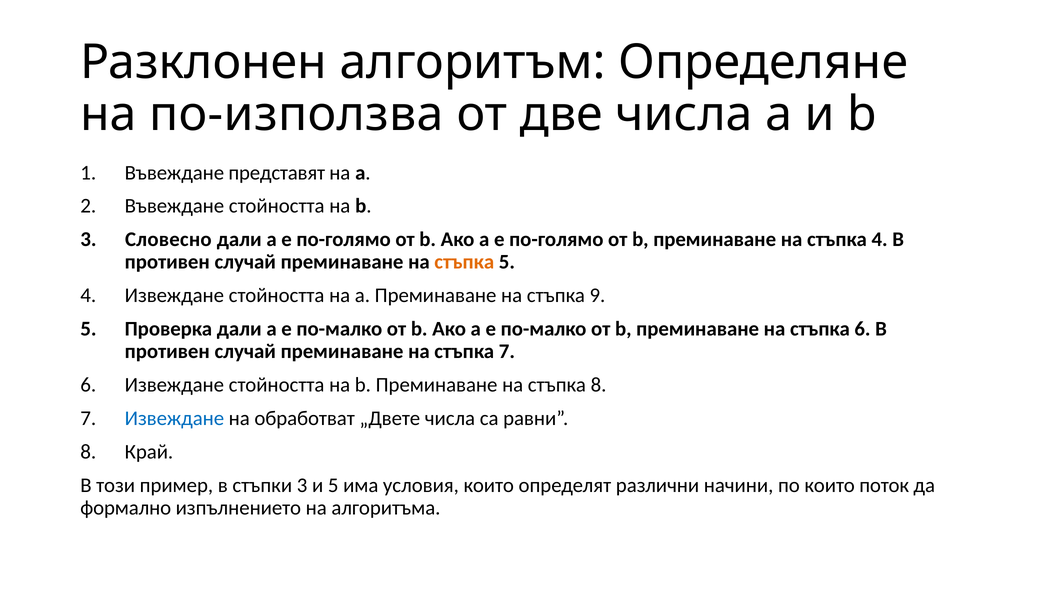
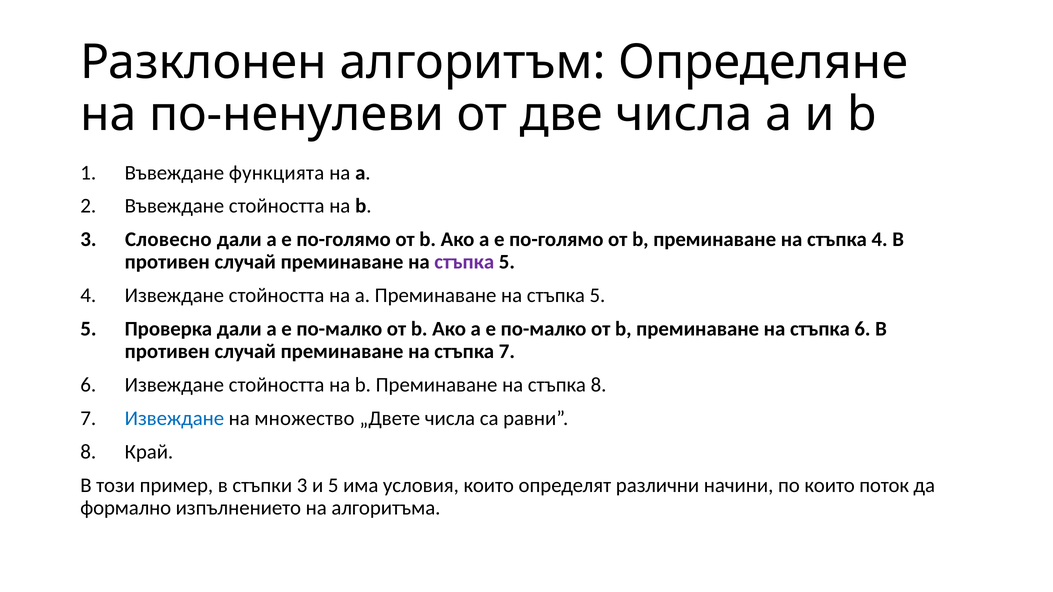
по-използва: по-използва -> по-ненулеви (297, 115)
представят: представят -> функцията (277, 173)
стъпка colour: orange -> purple (464, 262)
9: 9 -> 5 (597, 296)
обработват: обработват -> множество (305, 419)
